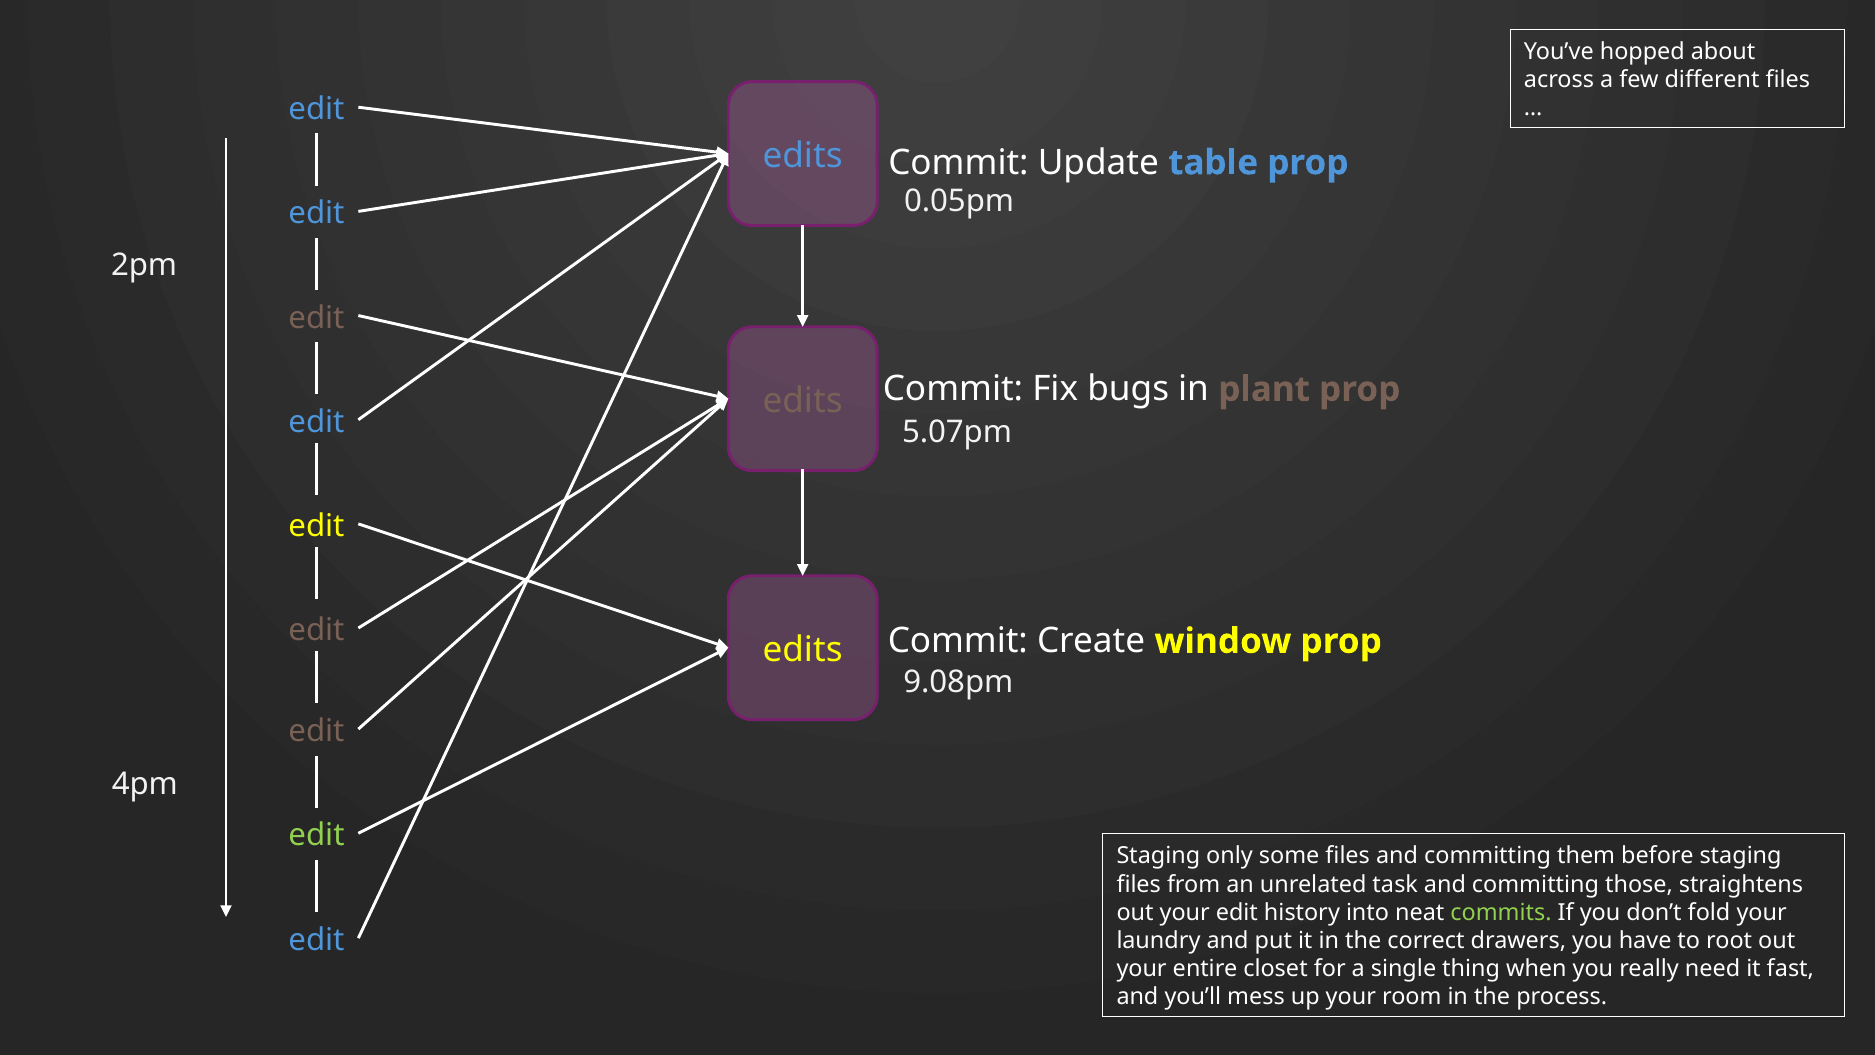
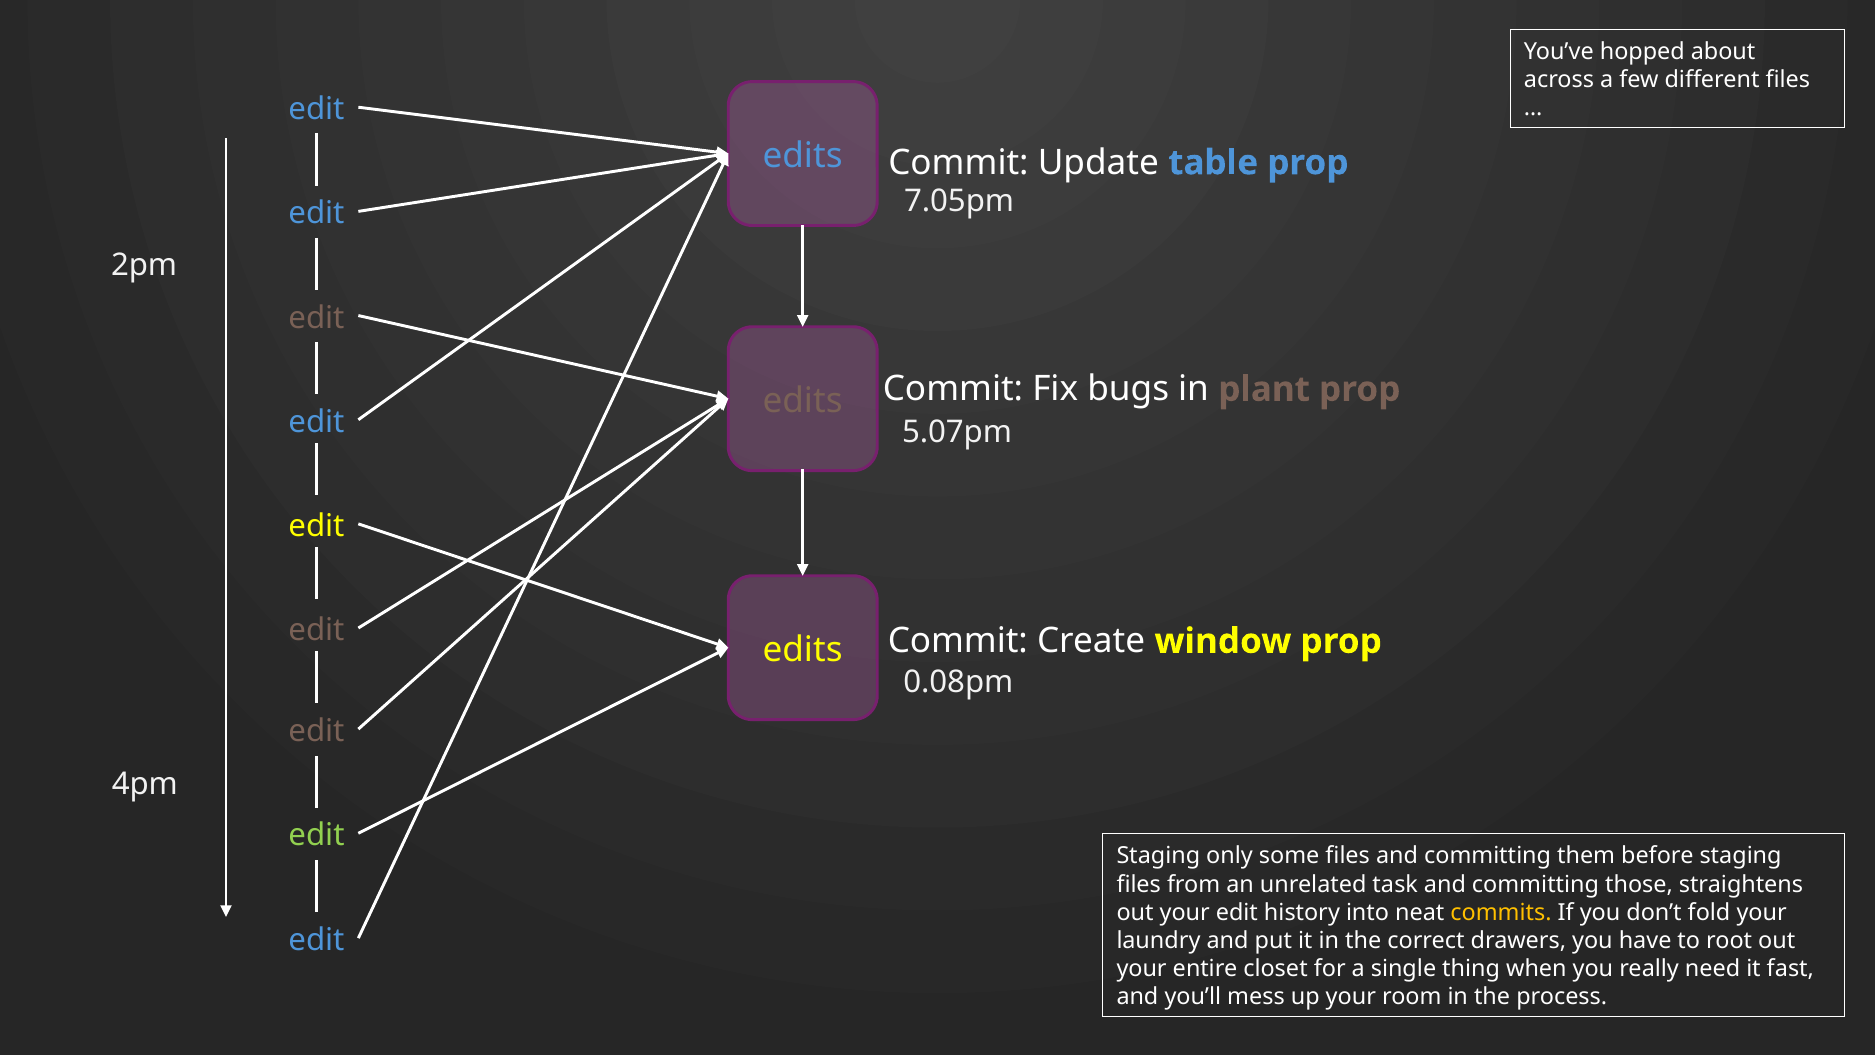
0.05pm: 0.05pm -> 7.05pm (959, 201)
9.08pm: 9.08pm -> 0.08pm (958, 682)
commits colour: light green -> yellow (1501, 912)
